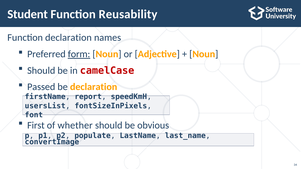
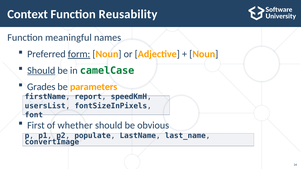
Student: Student -> Context (28, 14)
Function declaration: declaration -> meaningful (68, 38)
Should underline: none -> present (41, 71)
camelCase colour: red -> green (107, 71)
Passed: Passed -> Grades (41, 87)
be declaration: declaration -> parameters (94, 87)
